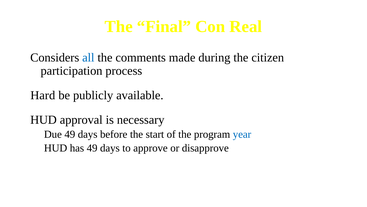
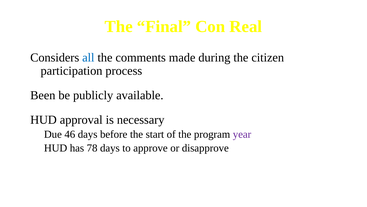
Hard: Hard -> Been (43, 95)
Due 49: 49 -> 46 (70, 134)
year colour: blue -> purple (242, 134)
has 49: 49 -> 78 (92, 148)
